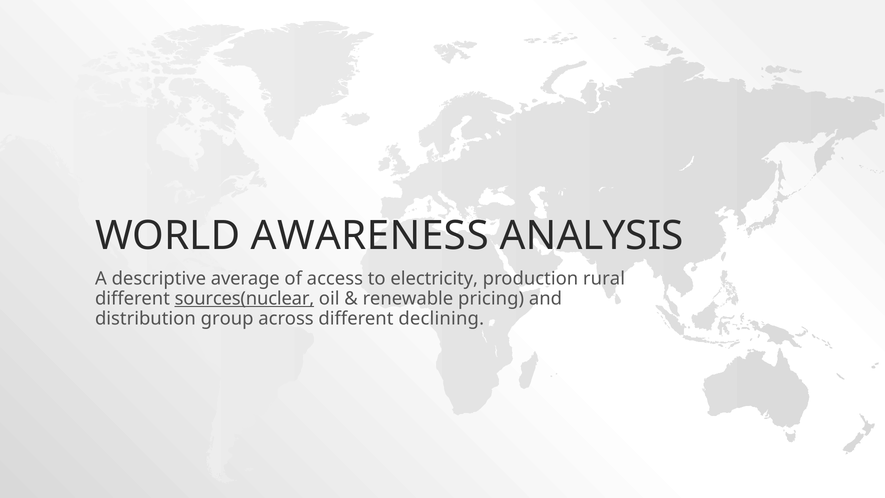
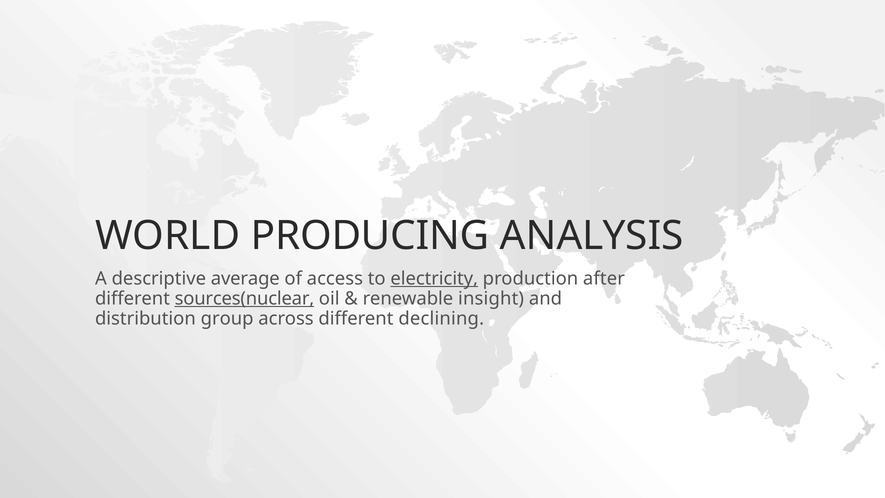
AWARENESS: AWARENESS -> PRODUCING (370, 236)
electricity underline: none -> present (434, 279)
rural: rural -> after (604, 279)
pricing: pricing -> insight (491, 298)
